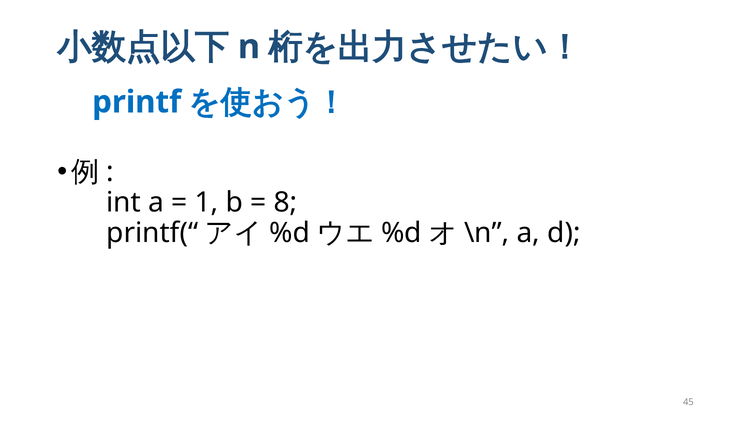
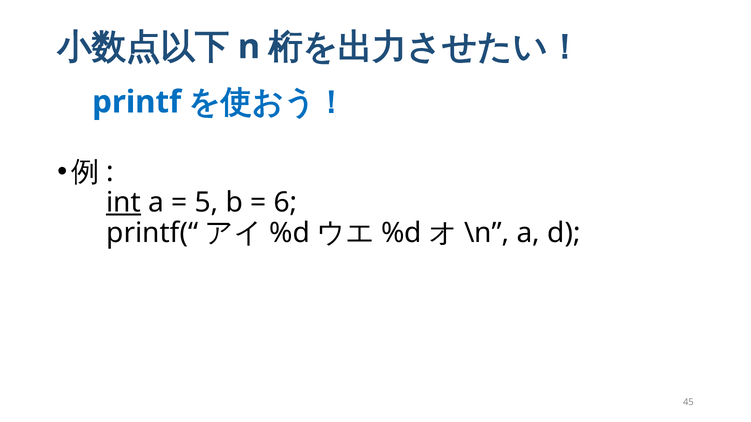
int underline: none -> present (124, 203)
1: 1 -> 5 (207, 203)
8: 8 -> 6 (286, 203)
